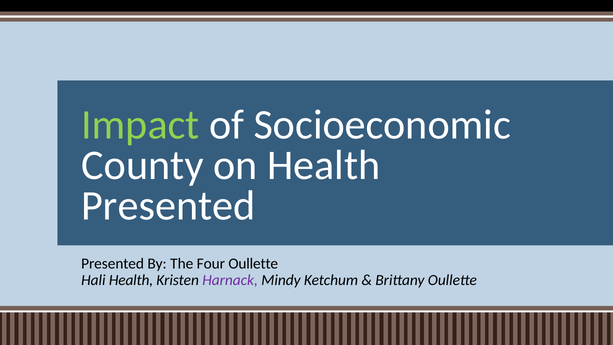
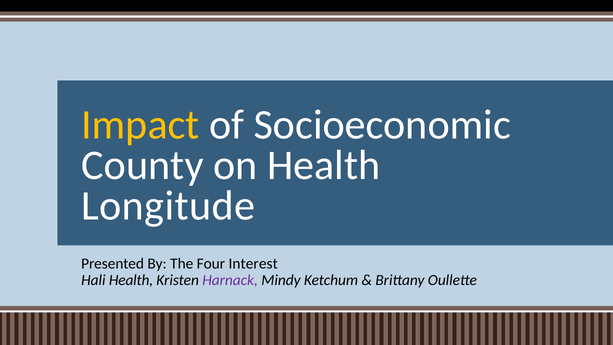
Impact colour: light green -> yellow (140, 125)
Presented: Presented -> Longitude (168, 206)
Four Oullette: Oullette -> Interest (253, 263)
